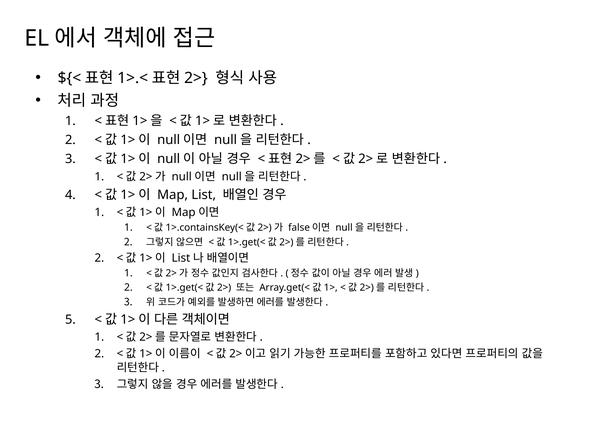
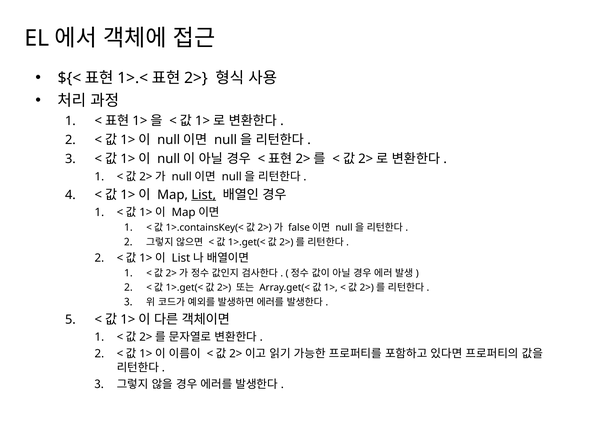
List underline: none -> present (204, 195)
